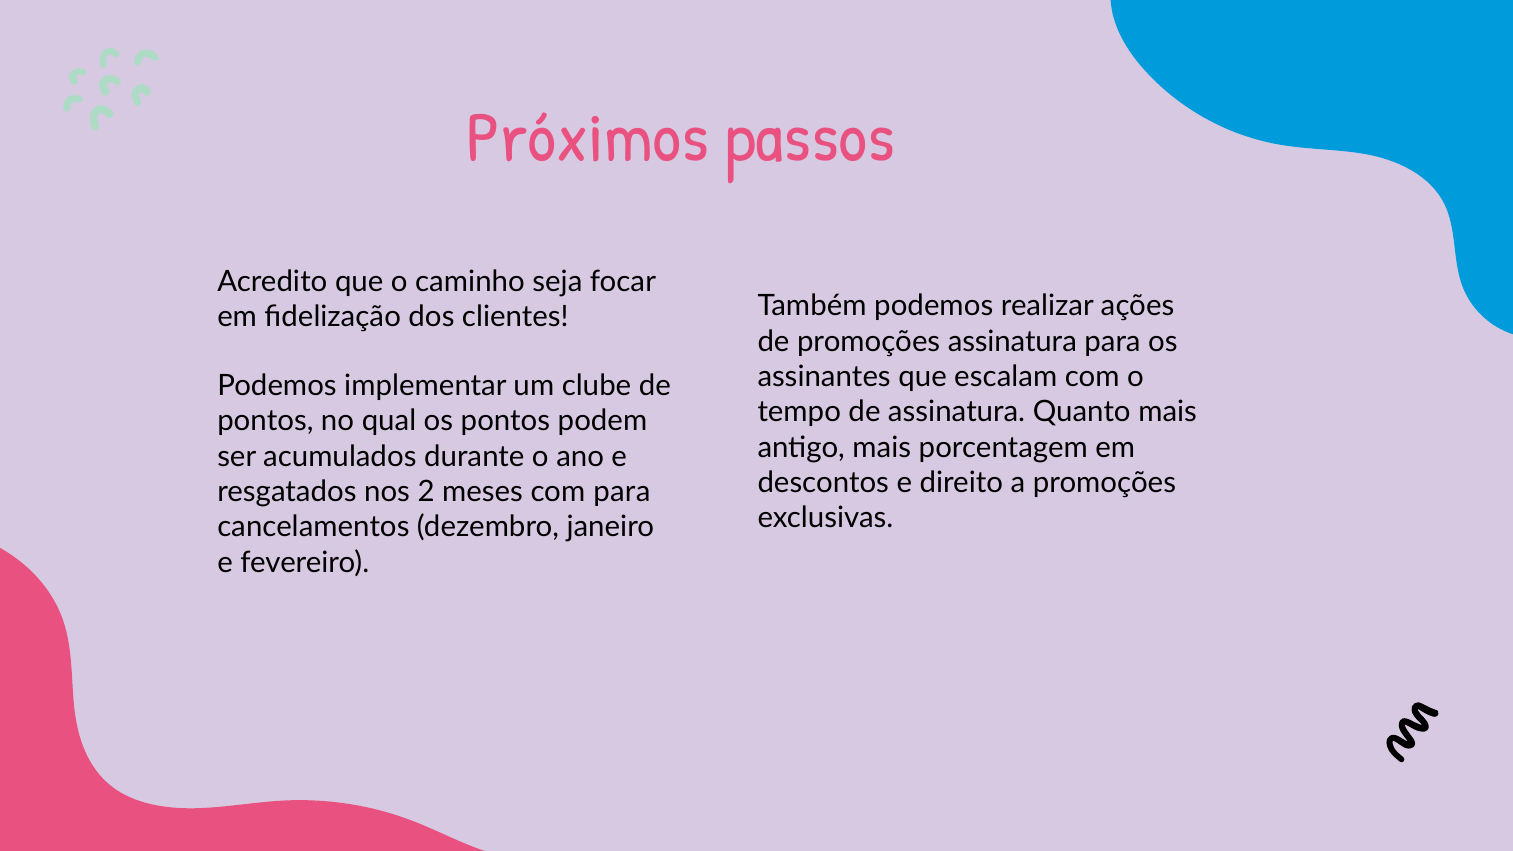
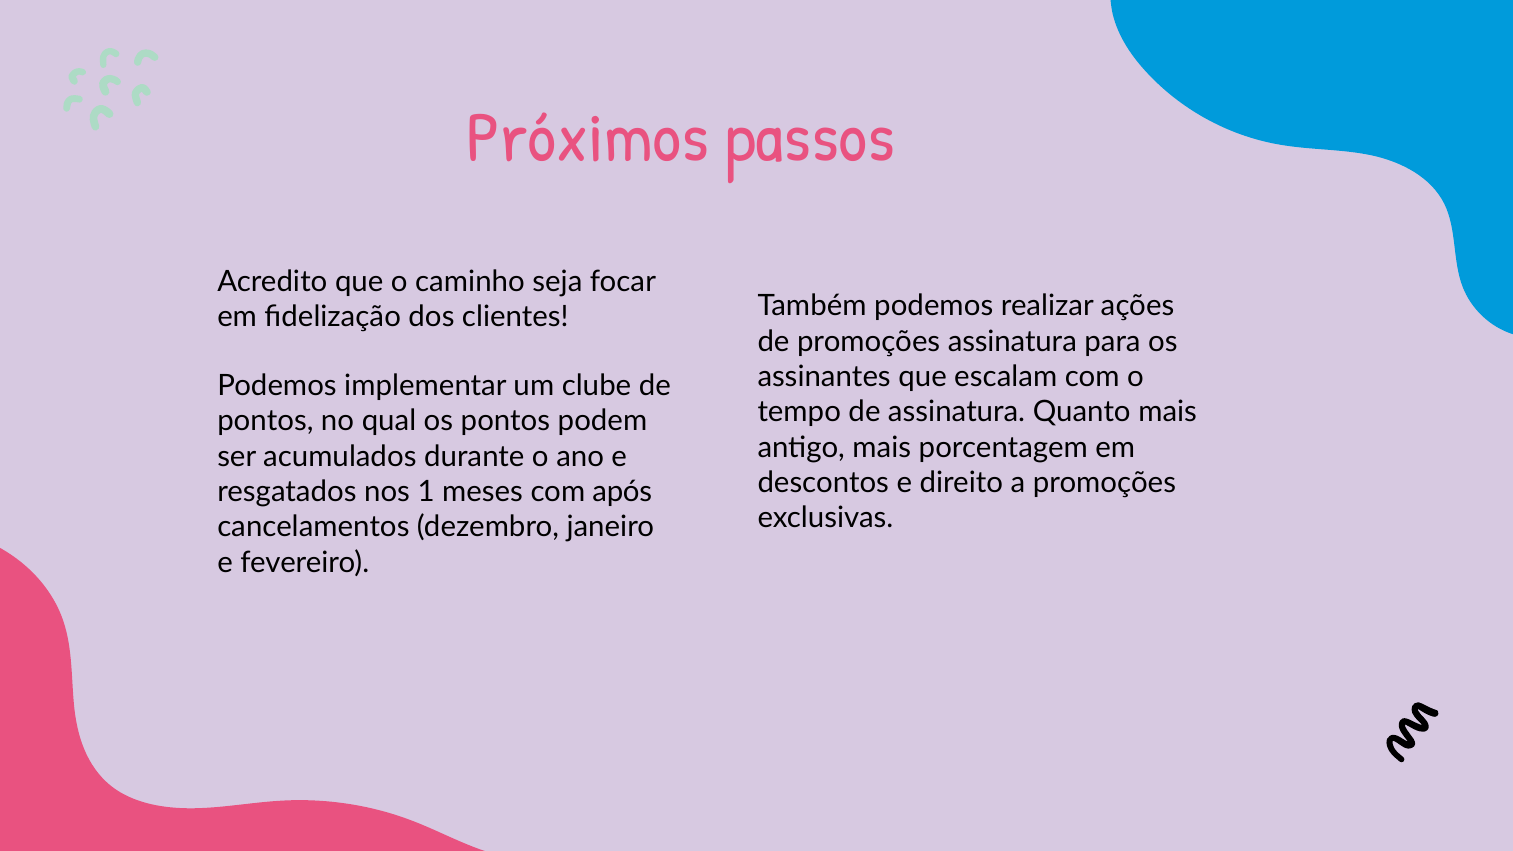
2: 2 -> 1 (426, 492)
com para: para -> após (622, 492)
